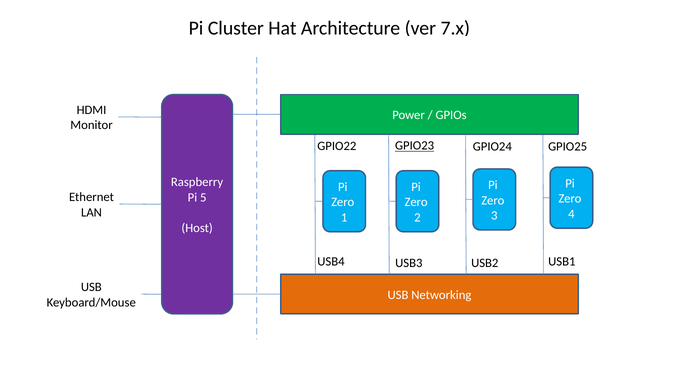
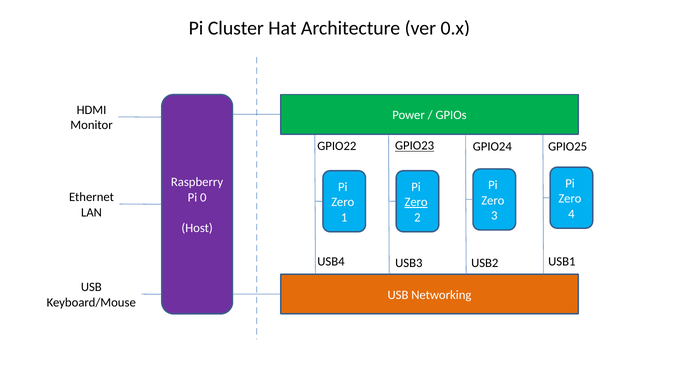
7.x: 7.x -> 0.x (455, 28)
5: 5 -> 0 (203, 197)
Zero underline: none -> present (416, 202)
